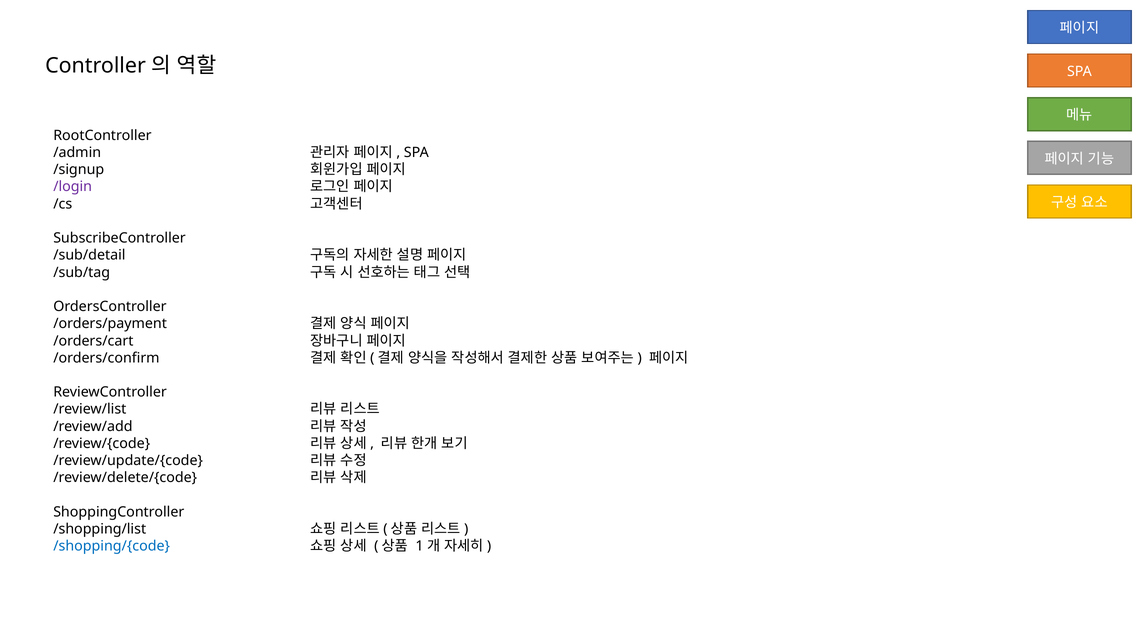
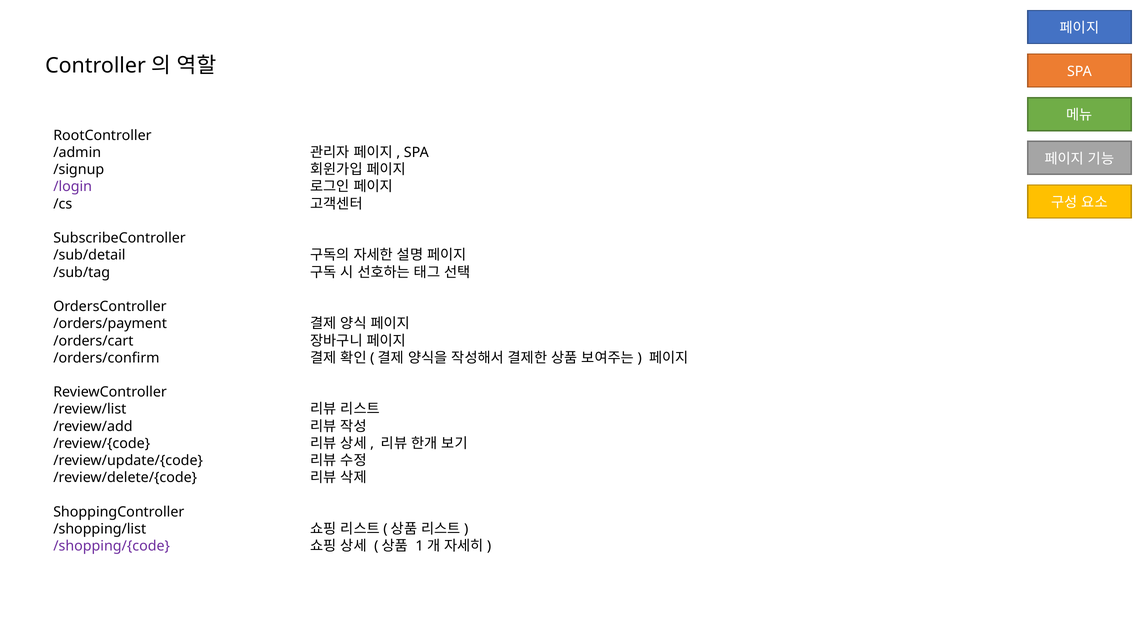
/shopping/{code colour: blue -> purple (112, 547)
